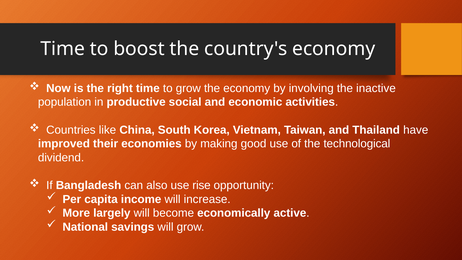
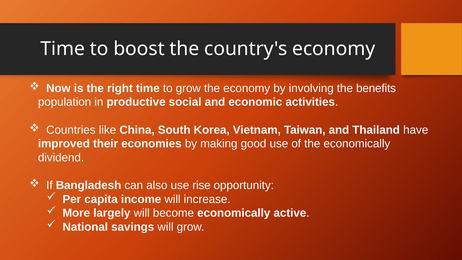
inactive: inactive -> benefits (376, 88)
the technological: technological -> economically (357, 144)
